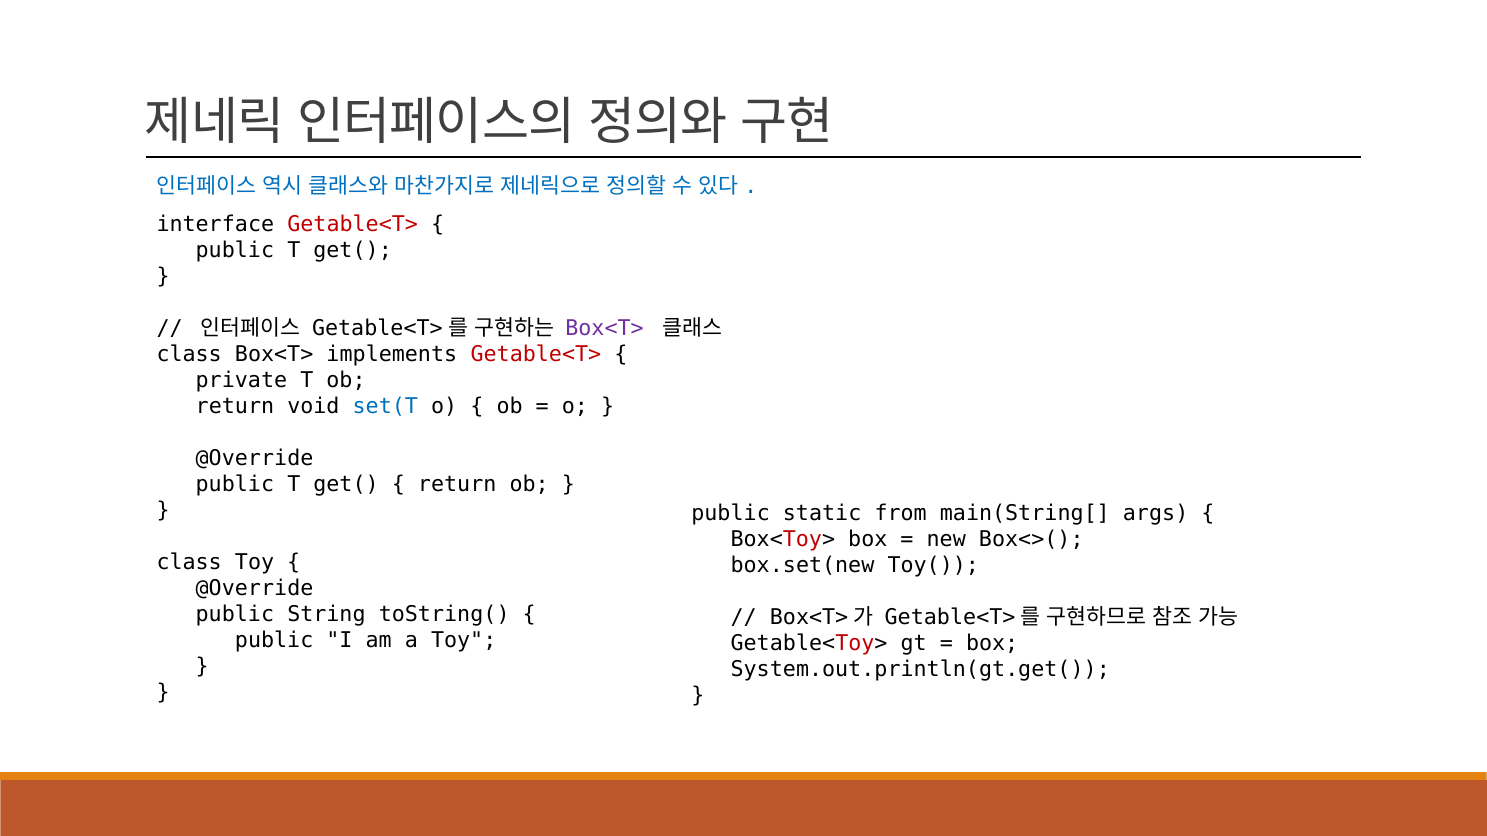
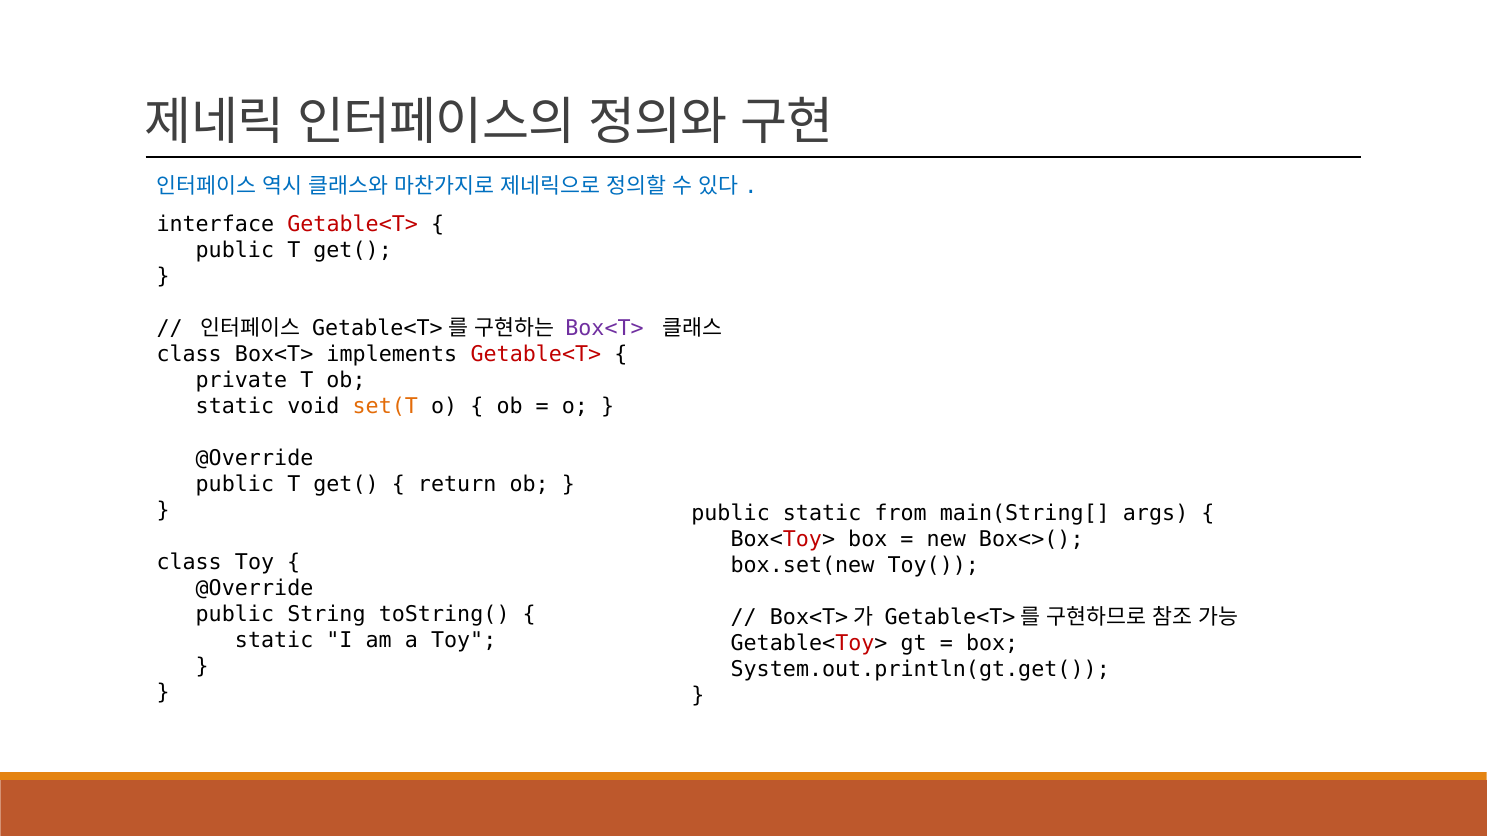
return: return -> static (235, 406)
set(T colour: blue -> orange (385, 406)
public: public -> static (274, 641)
